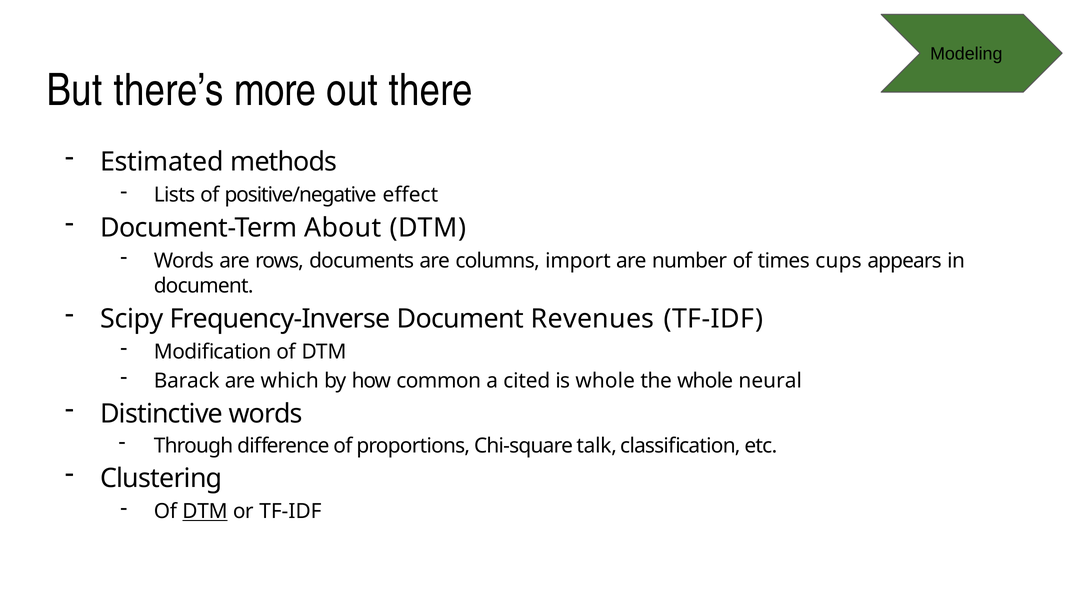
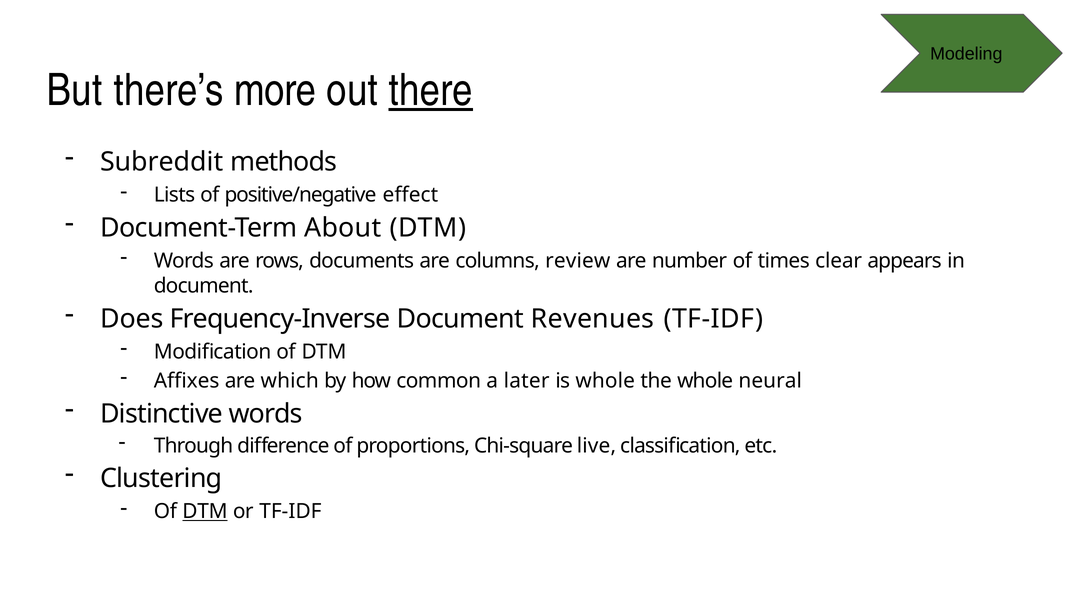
there underline: none -> present (431, 90)
Estimated: Estimated -> Subreddit (162, 162)
import: import -> review (578, 261)
cups: cups -> clear (839, 261)
Scipy: Scipy -> Does (132, 319)
Barack: Barack -> Affixes (187, 381)
cited: cited -> later (527, 381)
talk: talk -> live (596, 446)
